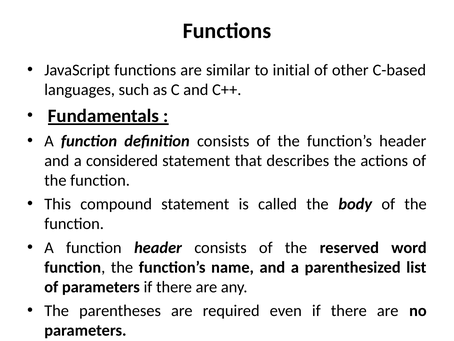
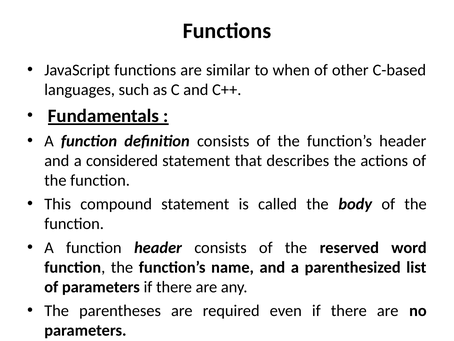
initial: initial -> when (291, 70)
